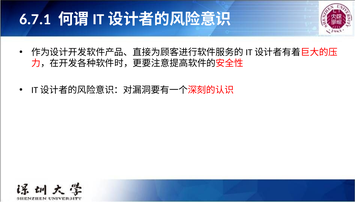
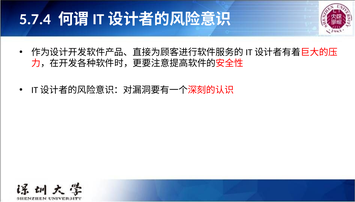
6.7.1: 6.7.1 -> 5.7.4 (35, 19)
